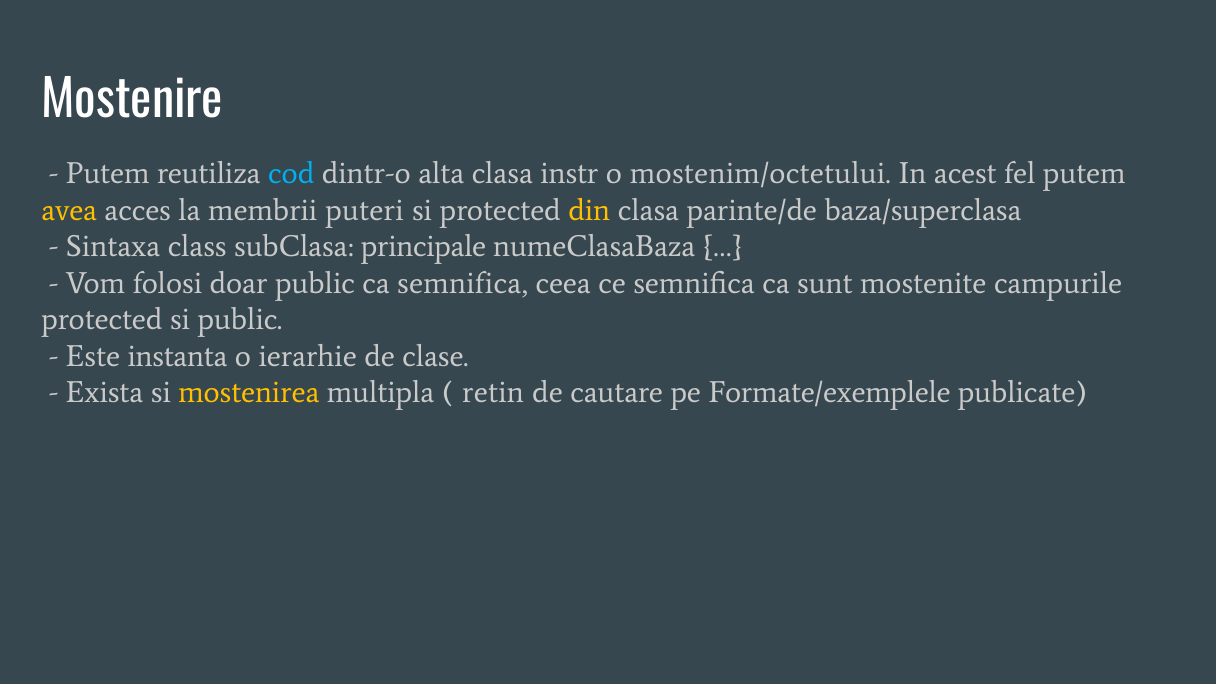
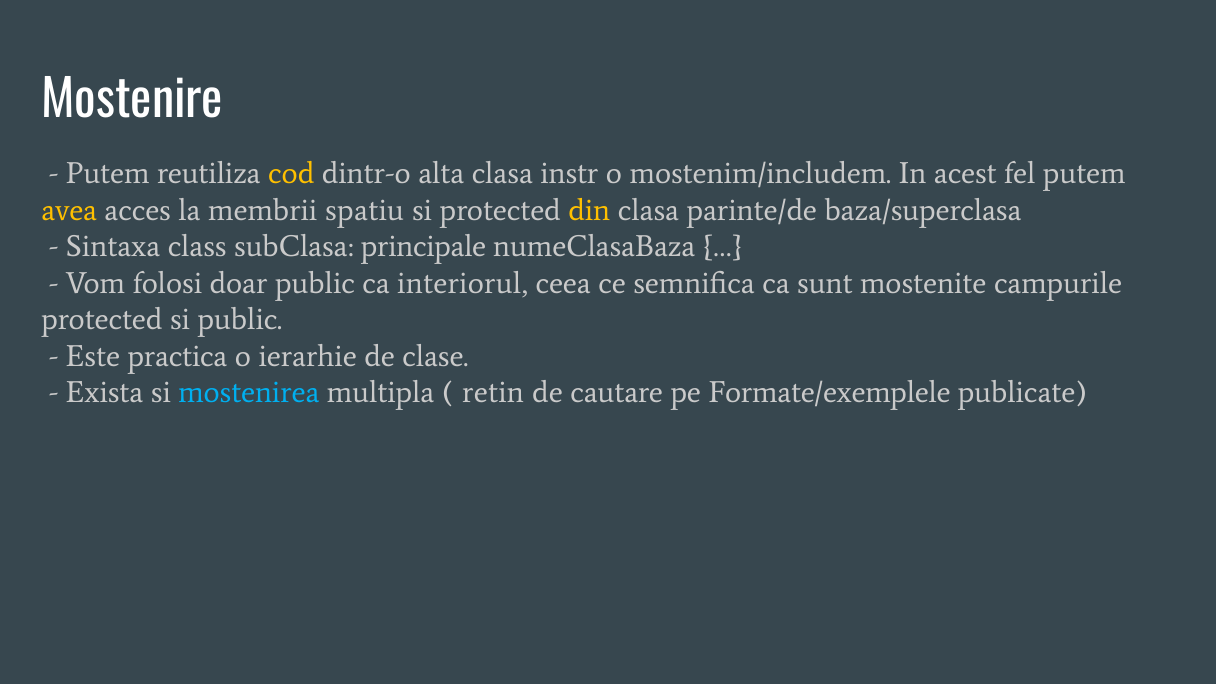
cod colour: light blue -> yellow (291, 174)
mostenim/octetului: mostenim/octetului -> mostenim/includem (760, 174)
puteri: puteri -> spatiu (365, 210)
ca semnifica: semnifica -> interiorul (463, 283)
instanta: instanta -> practica (177, 356)
mostenirea colour: yellow -> light blue (249, 392)
